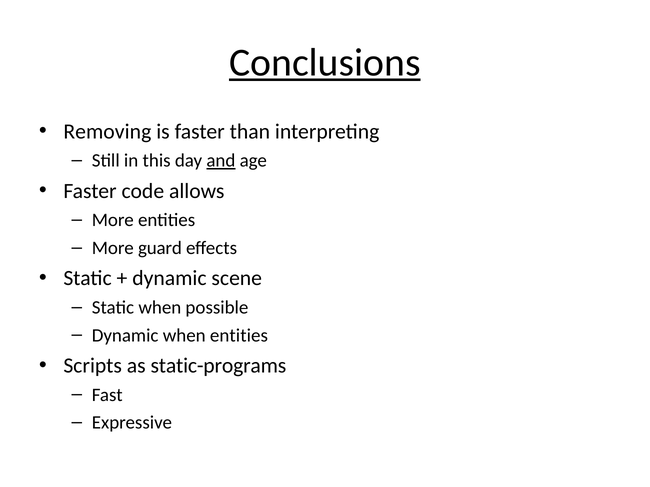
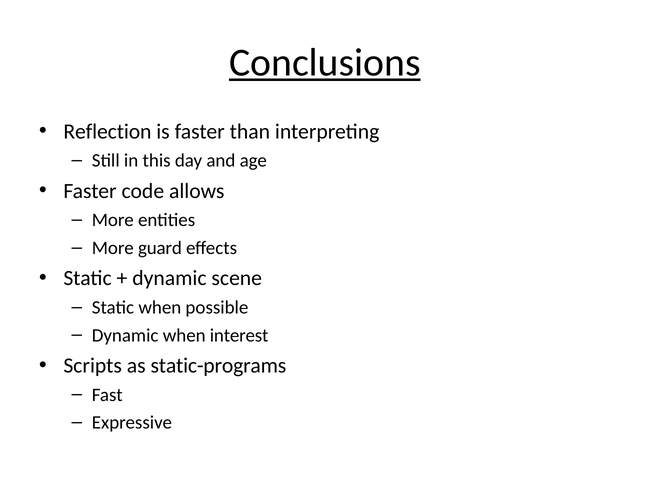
Removing: Removing -> Reflection (107, 132)
and underline: present -> none (221, 161)
when entities: entities -> interest (239, 336)
